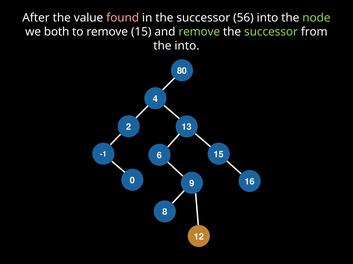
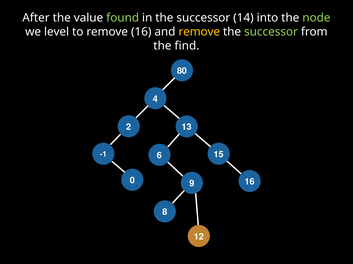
found colour: pink -> light green (123, 18)
56: 56 -> 14 (243, 18)
both: both -> level (57, 32)
remove 15: 15 -> 16 (141, 32)
remove colour: light green -> yellow (199, 32)
the into: into -> find (187, 46)
